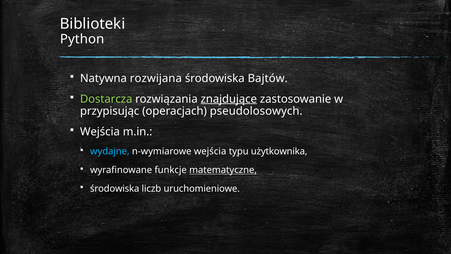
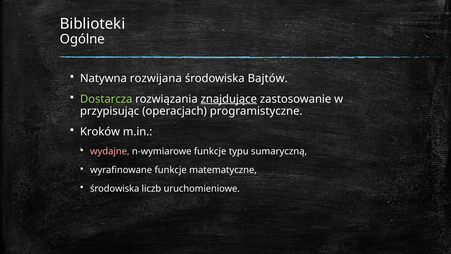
Python: Python -> Ogólne (82, 39)
pseudolosowych: pseudolosowych -> programistyczne (256, 111)
Wejścia: Wejścia -> Kroków (100, 132)
wydajne colour: light blue -> pink (110, 151)
n-wymiarowe wejścia: wejścia -> funkcje (210, 151)
użytkownika: użytkownika -> sumaryczną (279, 151)
matematyczne underline: present -> none (223, 170)
